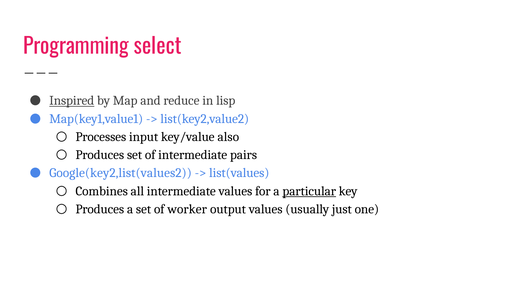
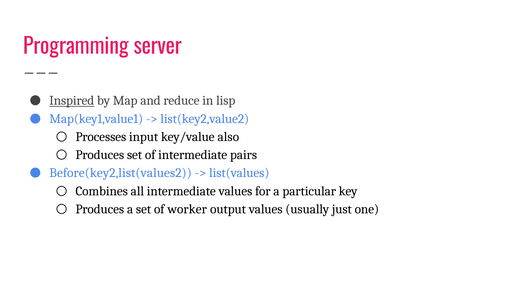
select: select -> server (158, 47)
Google(key2,list(values2: Google(key2,list(values2 -> Before(key2,list(values2 (121, 173)
particular underline: present -> none (309, 191)
